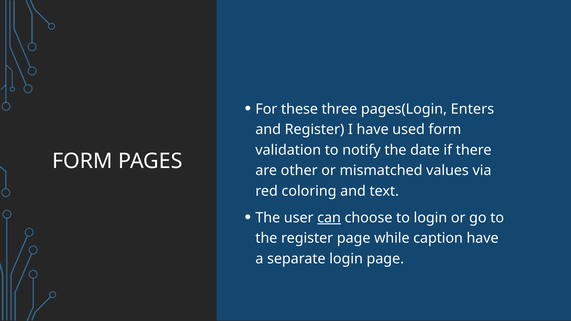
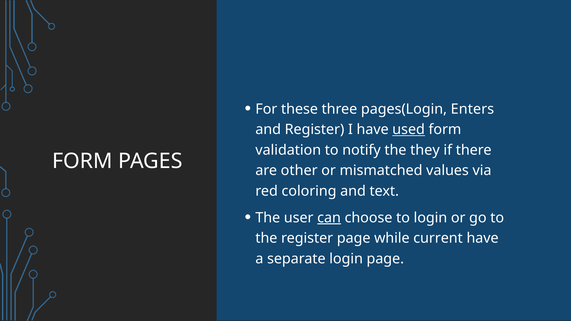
used underline: none -> present (409, 130)
date: date -> they (425, 150)
caption: caption -> current (438, 238)
